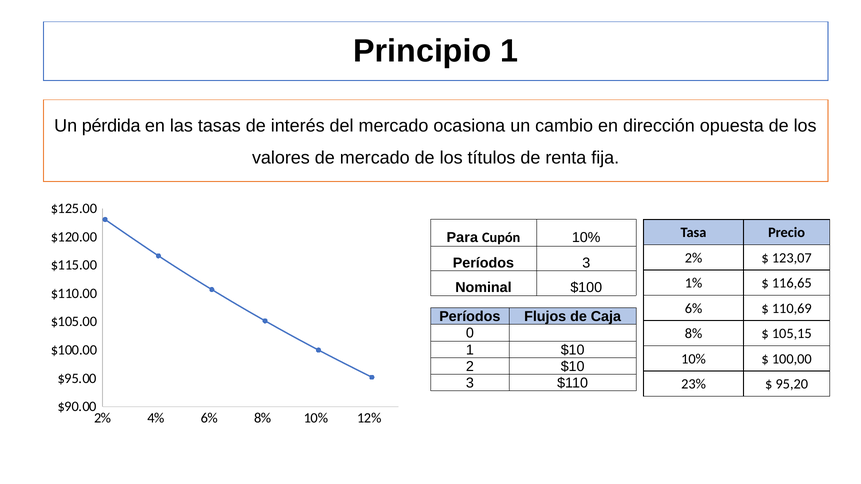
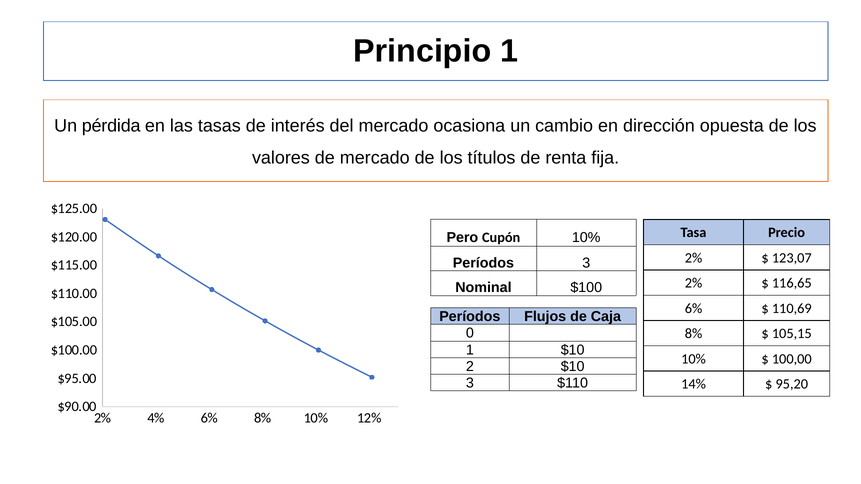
Para: Para -> Pero (462, 238)
1%: 1% -> 2% (694, 283)
23%: 23% -> 14% (694, 384)
